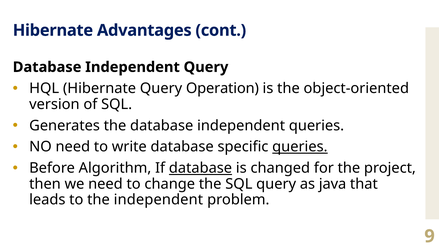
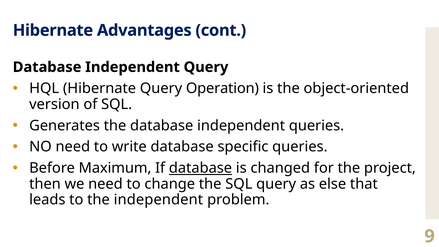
queries underline: present -> none (300, 147)
Algorithm: Algorithm -> Maximum (115, 168)
java: java -> else (333, 184)
